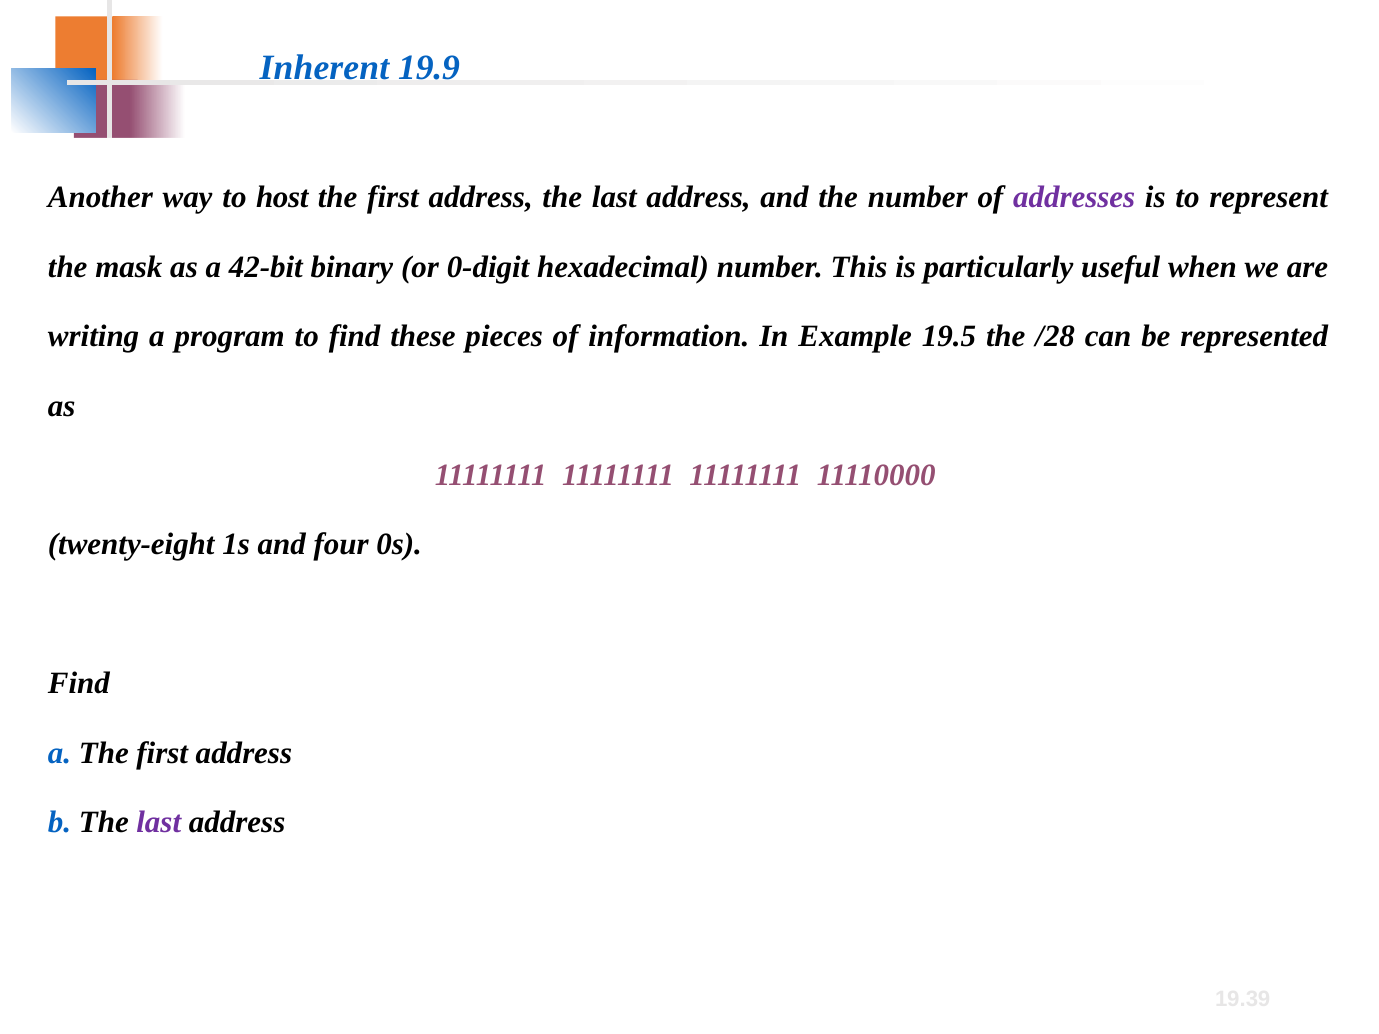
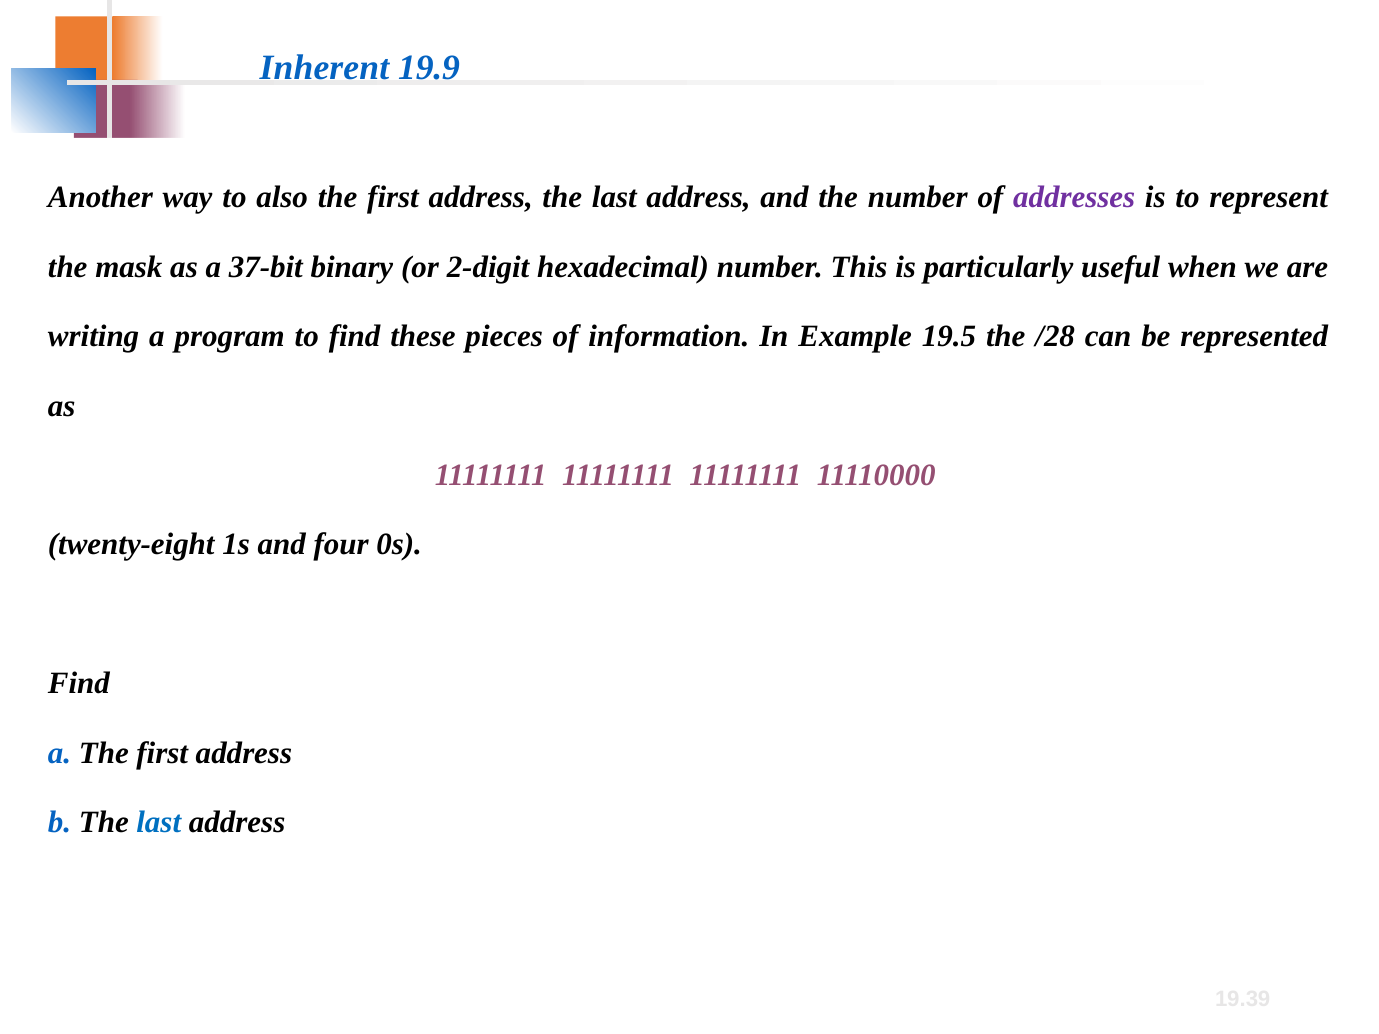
host: host -> also (282, 198)
42-bit: 42-bit -> 37-bit (266, 267)
0-digit: 0-digit -> 2-digit (488, 267)
last colour: purple -> blue (159, 823)
